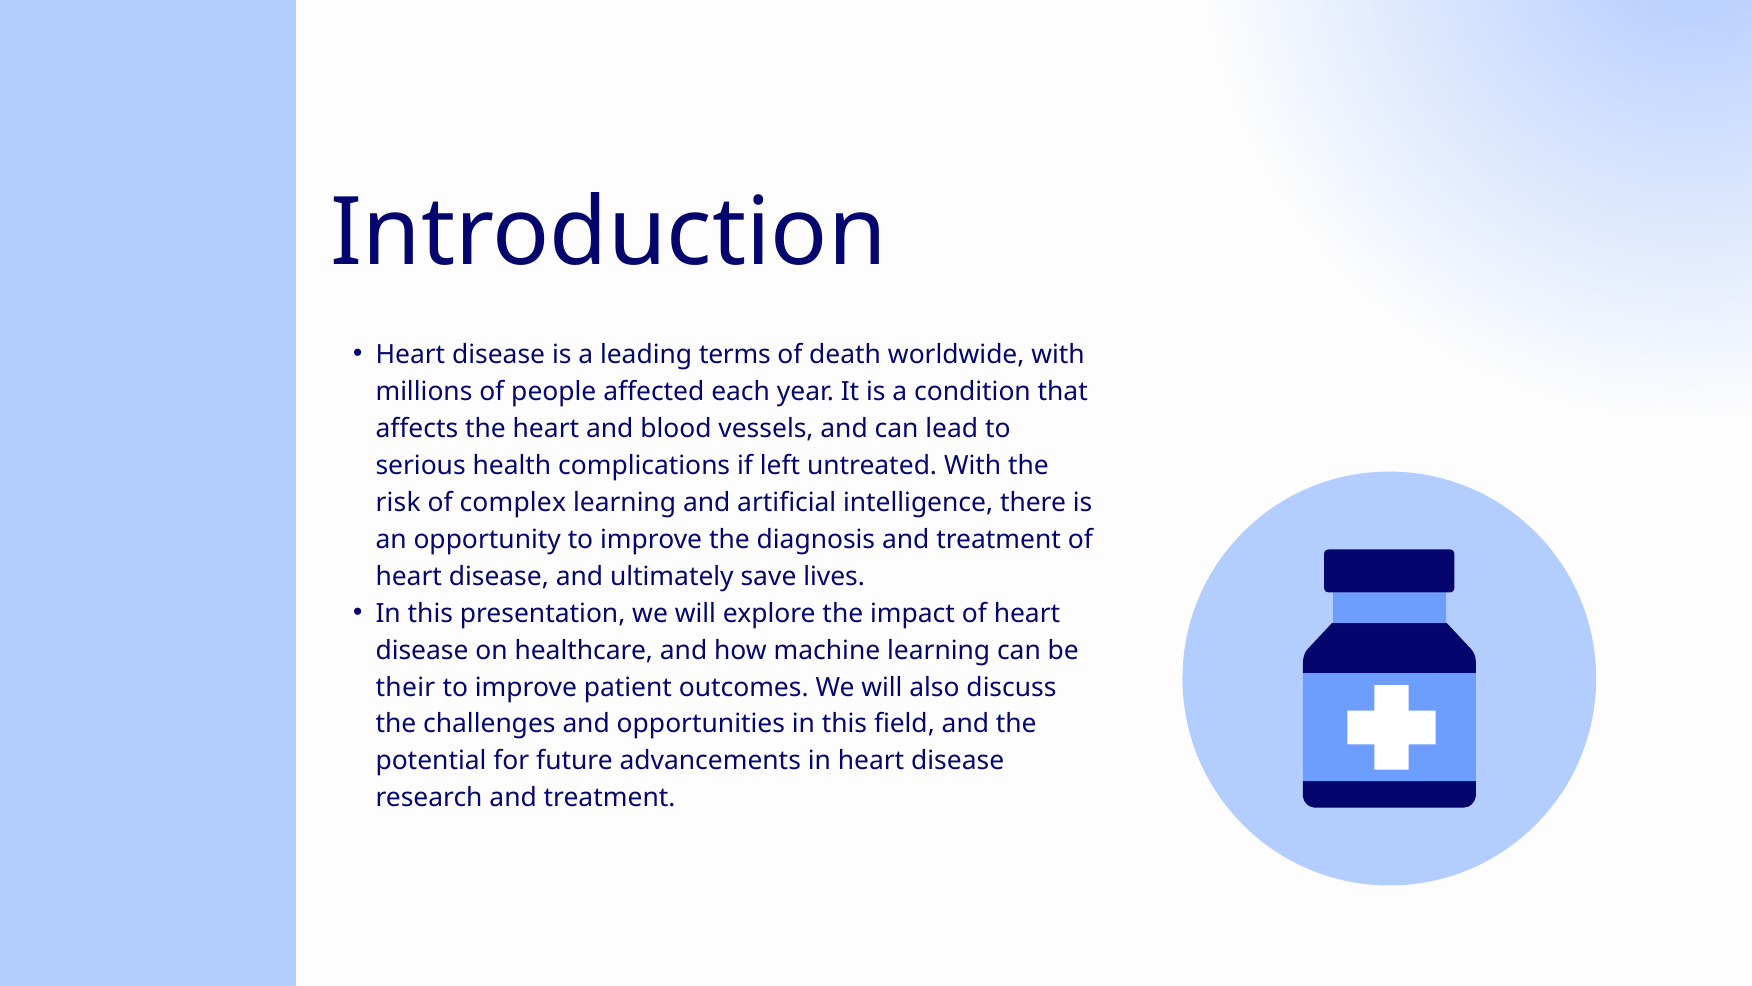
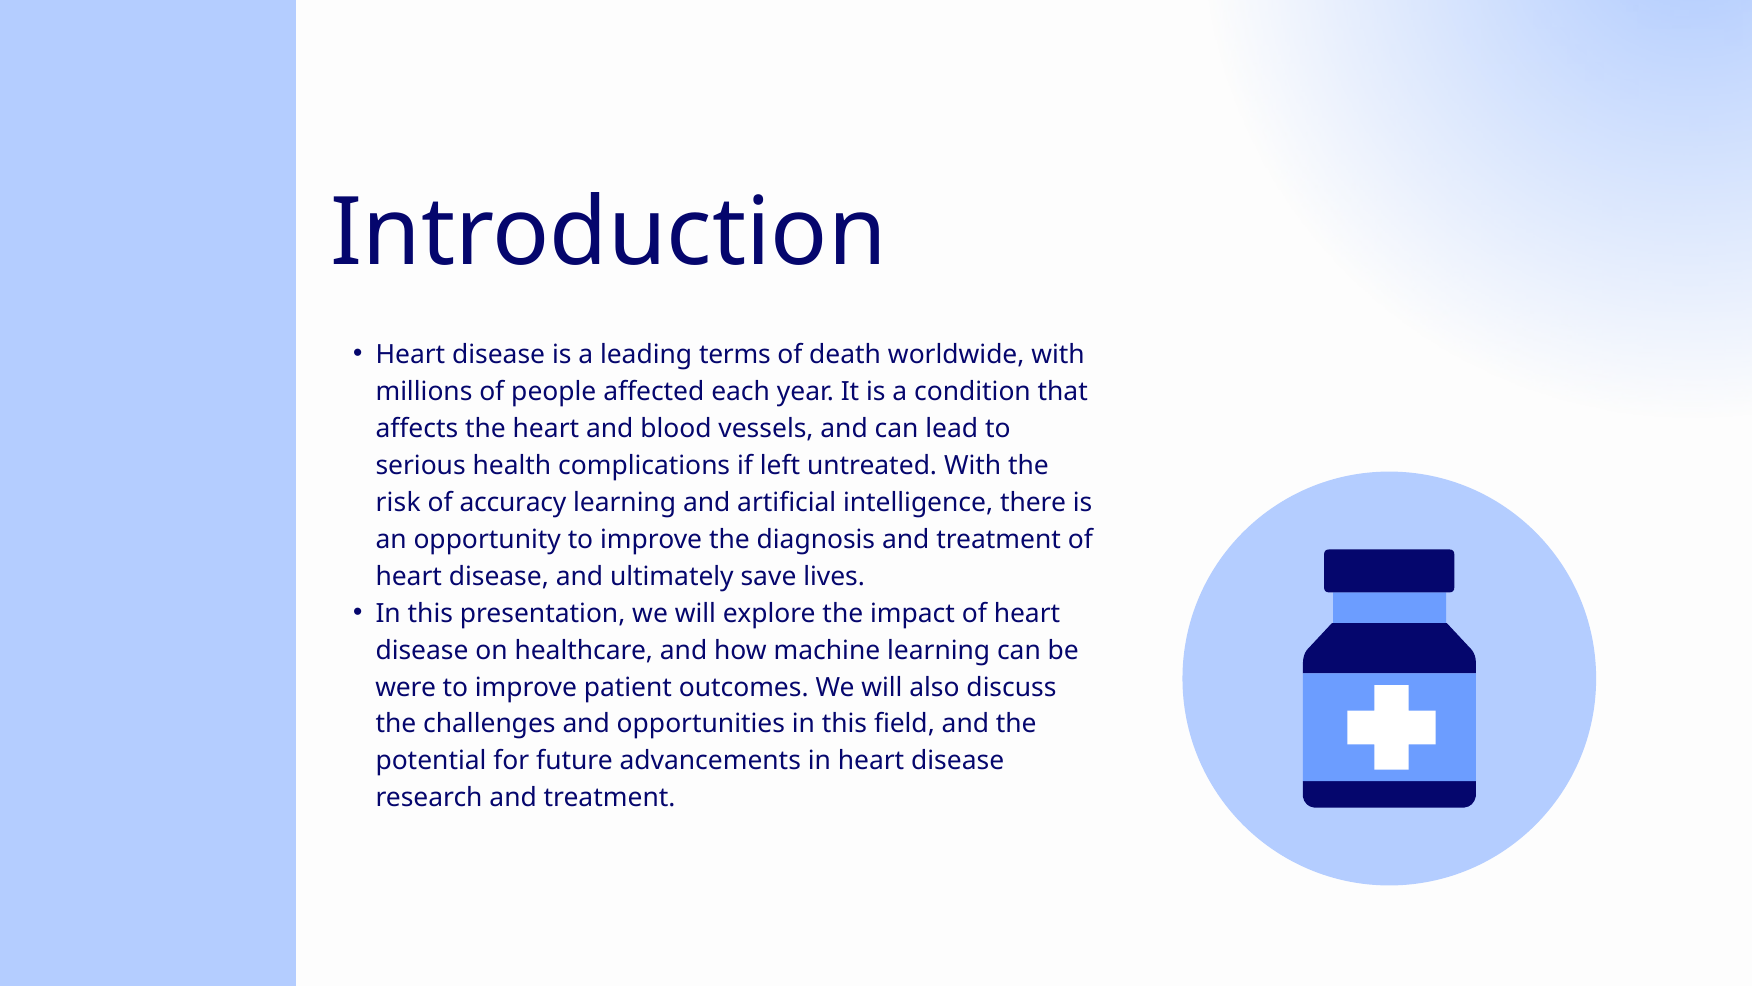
complex: complex -> accuracy (513, 502)
their: their -> were (406, 687)
